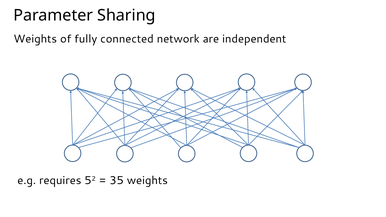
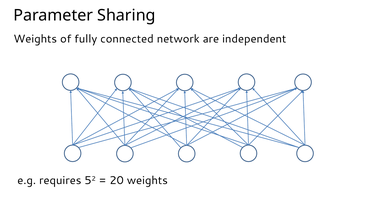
35: 35 -> 20 (117, 181)
